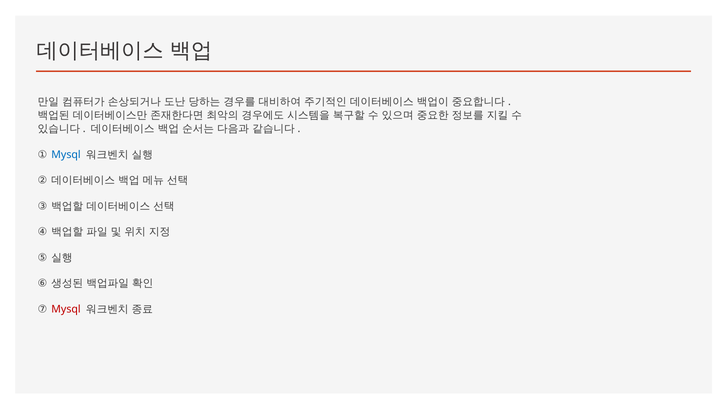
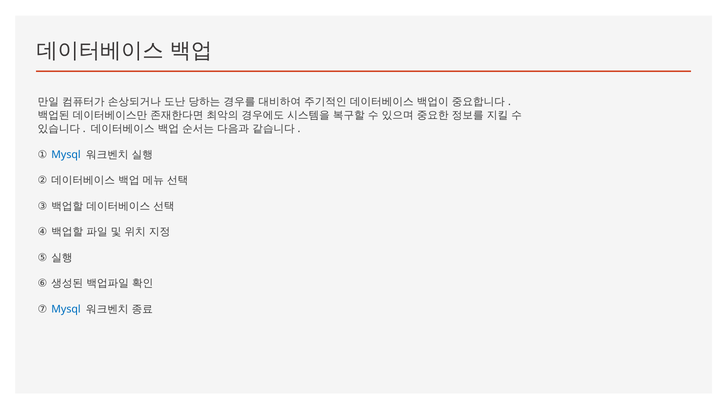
Mysql colour: red -> blue (66, 309)
